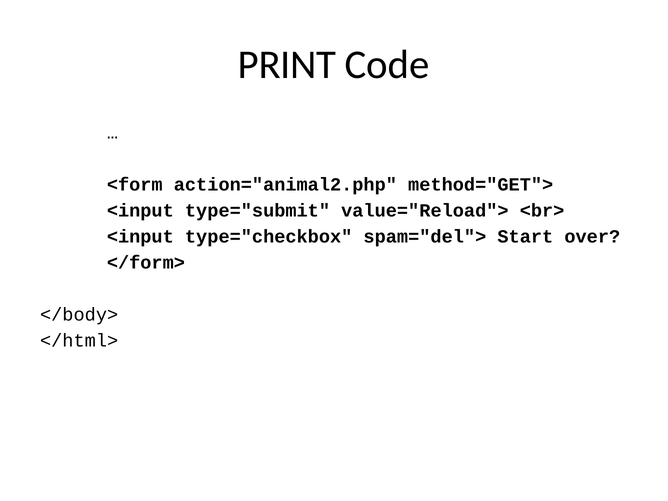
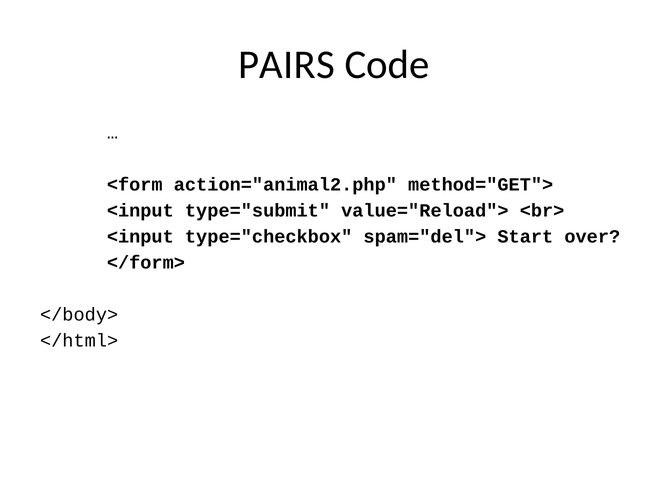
PRINT: PRINT -> PAIRS (287, 65)
